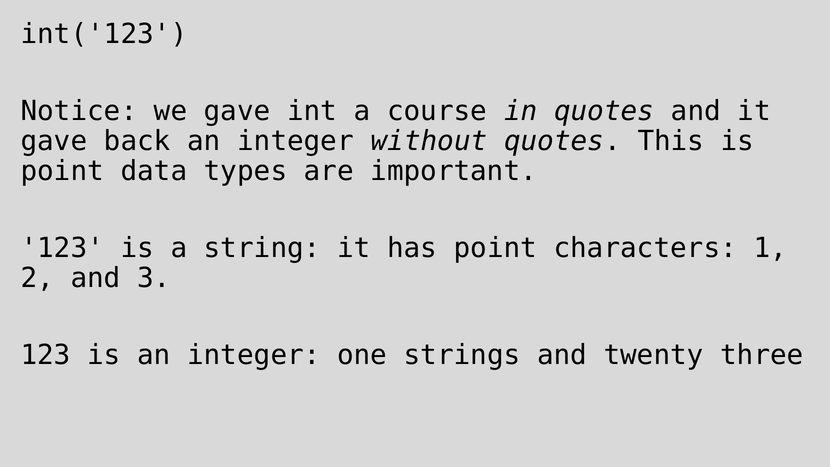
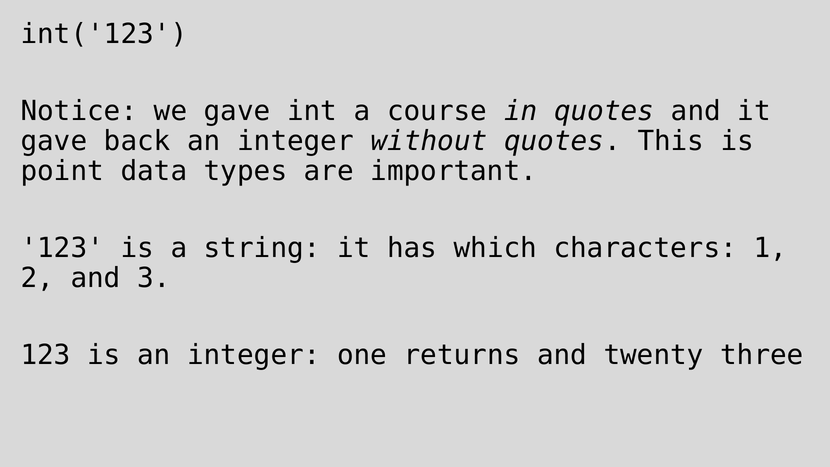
has point: point -> which (495, 248)
strings: strings -> returns (462, 355)
